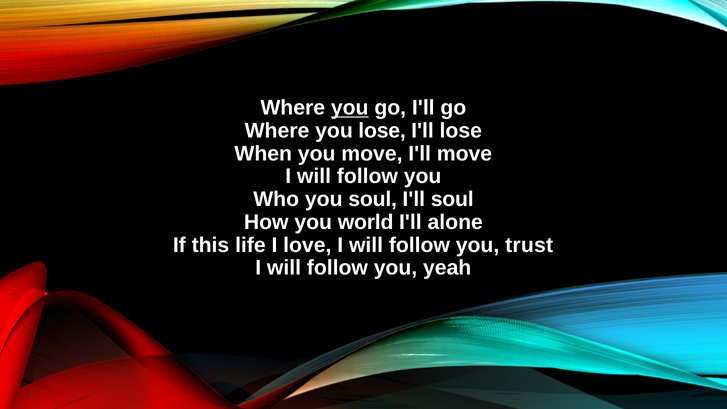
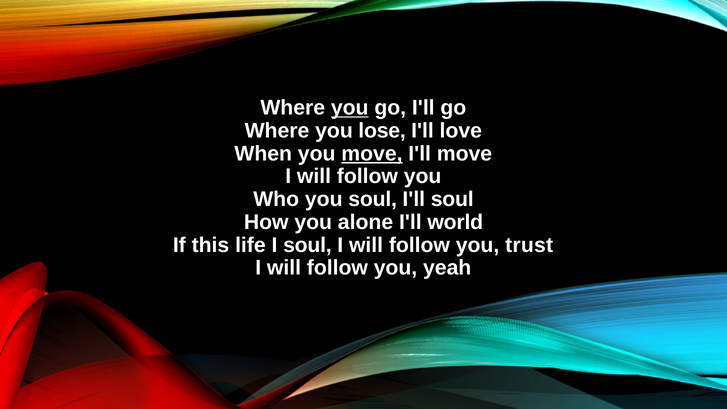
I'll lose: lose -> love (461, 131)
move underline: none -> present (372, 154)
world: world -> alone (366, 222)
alone: alone -> world (455, 222)
I love: love -> soul (307, 245)
